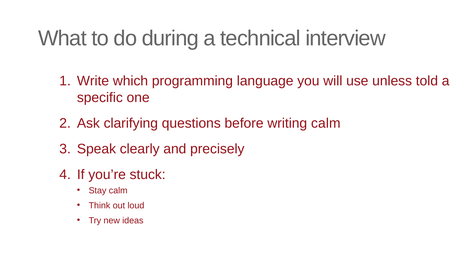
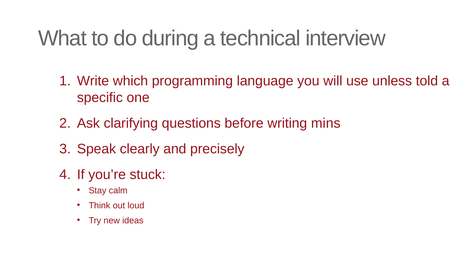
writing calm: calm -> mins (326, 123)
